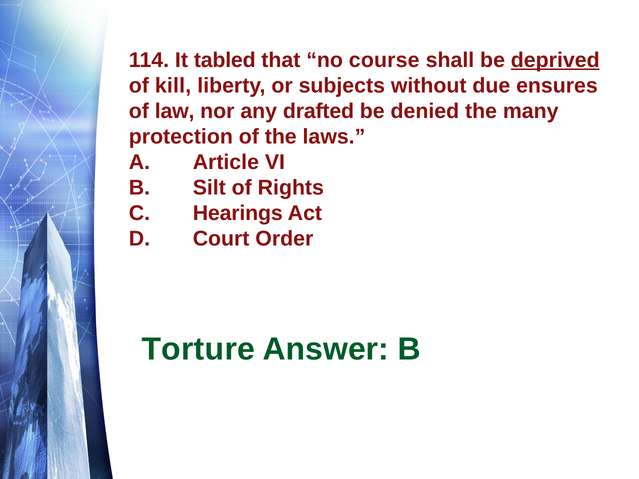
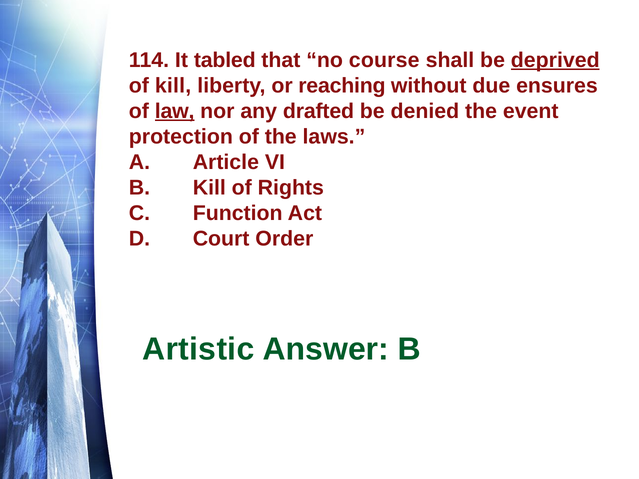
subjects: subjects -> reaching (342, 86)
law underline: none -> present (175, 111)
many: many -> event (531, 111)
B Silt: Silt -> Kill (209, 188)
Hearings: Hearings -> Function (238, 213)
Torture: Torture -> Artistic (198, 349)
